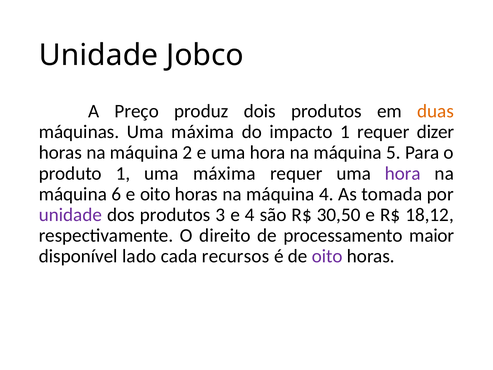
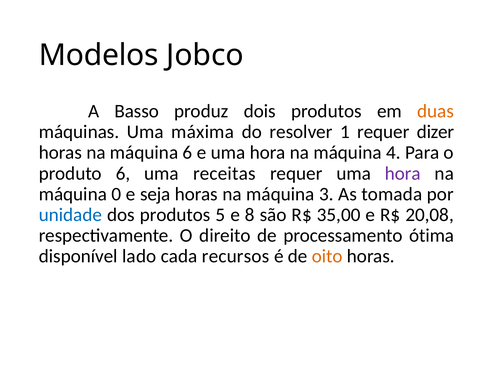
Unidade: Unidade -> Modelos (99, 55)
Preço: Preço -> Basso (137, 111)
impacto: impacto -> resolver (301, 132)
máquina 2: 2 -> 6 (187, 153)
5: 5 -> 4 (393, 153)
produto 1: 1 -> 6 (123, 173)
máxima: máxima -> receitas (224, 173)
6: 6 -> 0 (116, 194)
e oito: oito -> seja (155, 194)
máquina 4: 4 -> 3 (326, 194)
unidade colour: purple -> blue (70, 215)
3: 3 -> 5 (220, 215)
e 4: 4 -> 8 (250, 215)
30,50: 30,50 -> 35,00 (339, 215)
18,12: 18,12 -> 20,08 (430, 215)
maior: maior -> ótima (432, 235)
oito colour: purple -> orange (327, 256)
